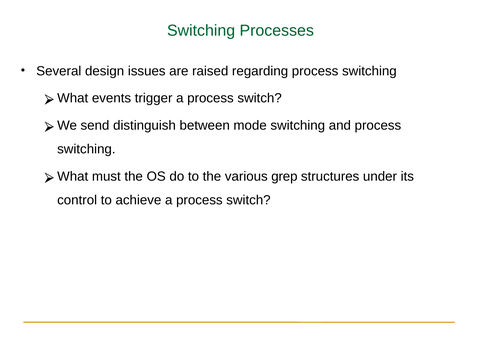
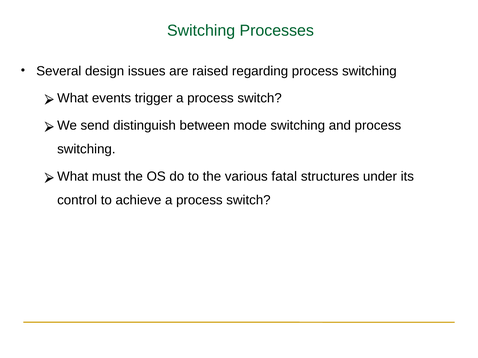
grep: grep -> fatal (284, 177)
